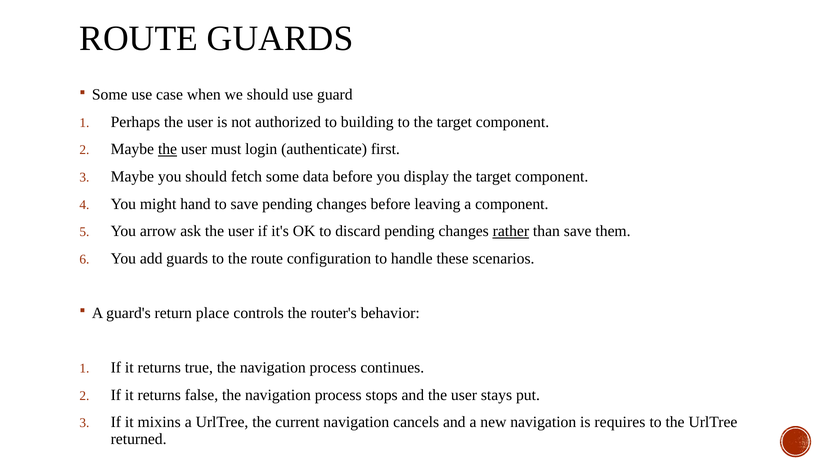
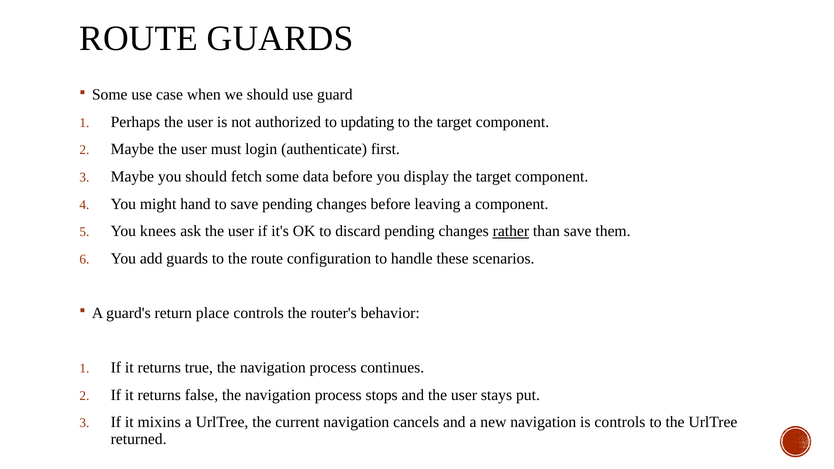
building: building -> updating (367, 122)
the underline: present -> none (168, 149)
arrow: arrow -> knees (158, 231)
is requires: requires -> controls (620, 422)
